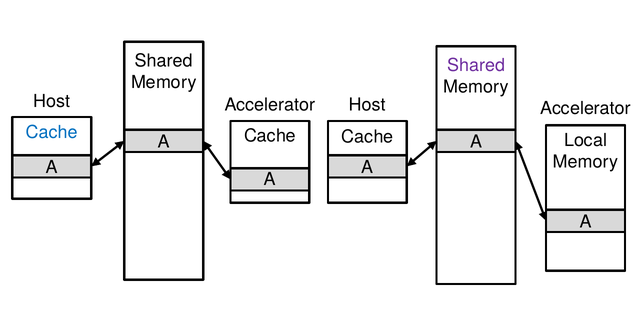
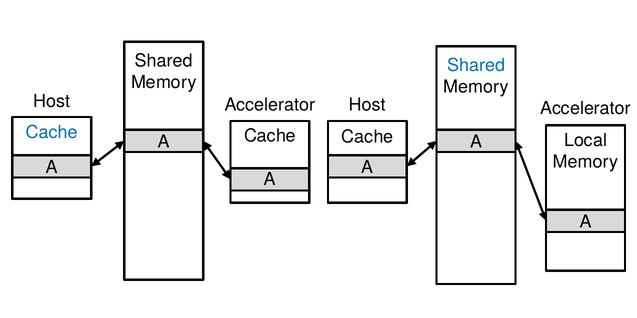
Shared colour: purple -> blue (476, 65)
